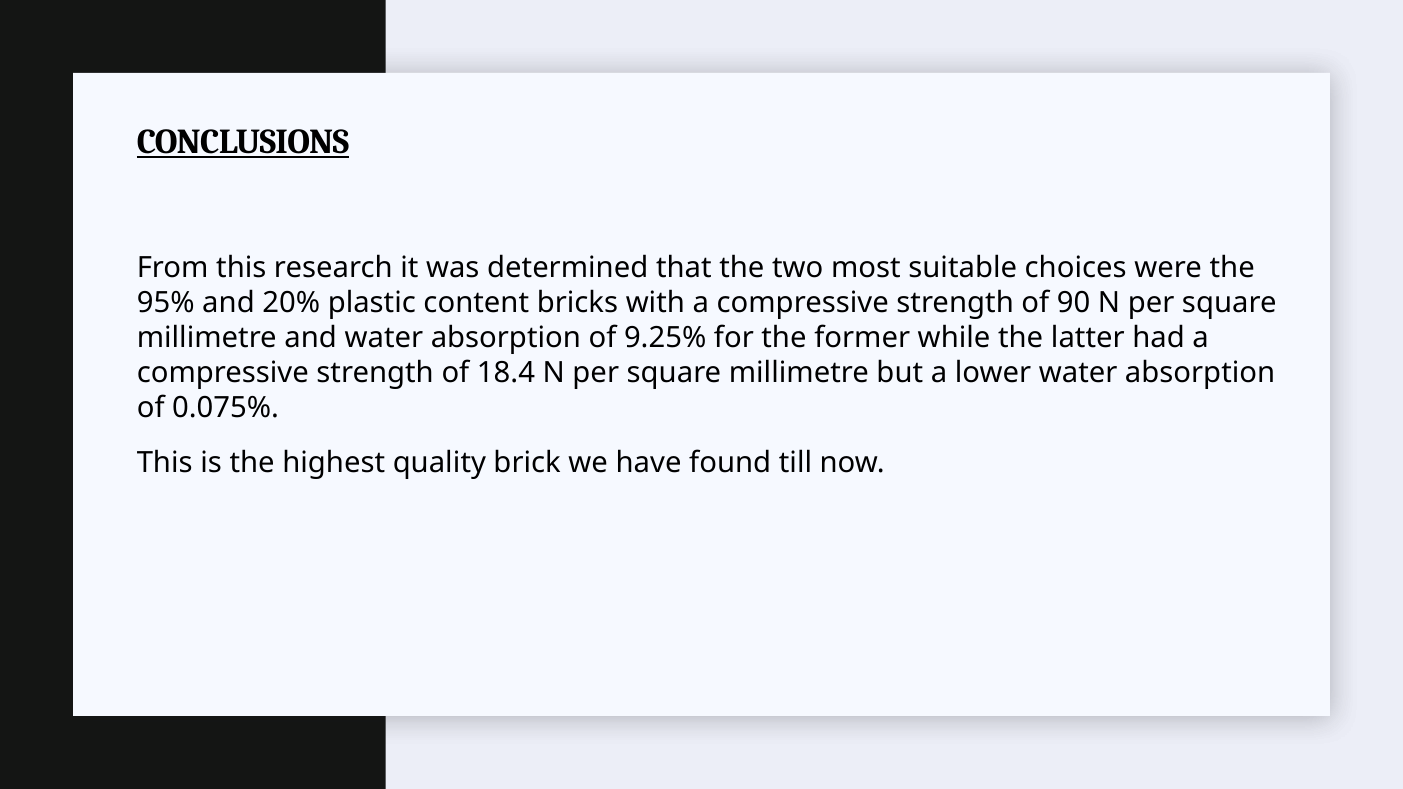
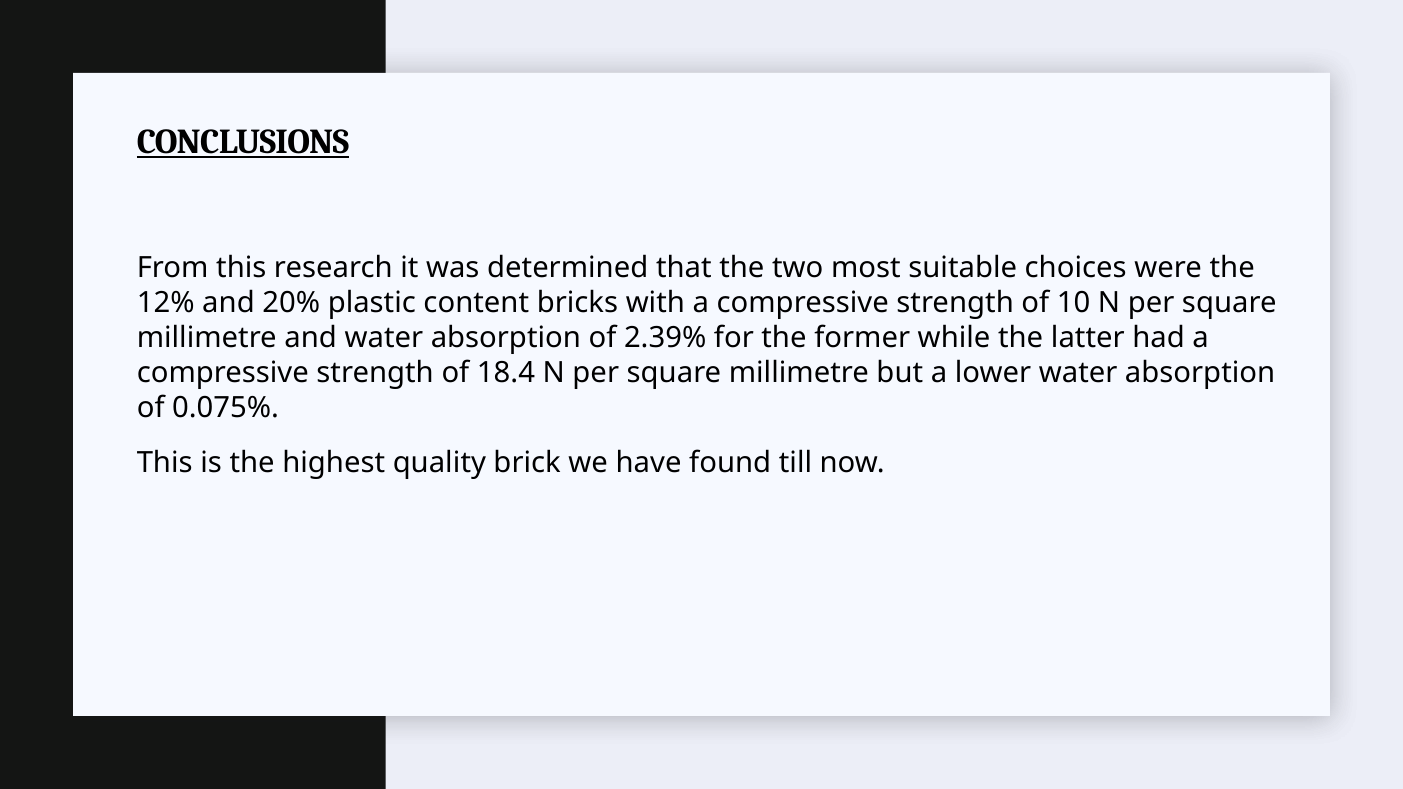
95%: 95% -> 12% (166, 303)
90: 90 -> 10 (1074, 303)
9.25%: 9.25% -> 2.39% (665, 338)
